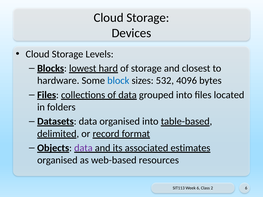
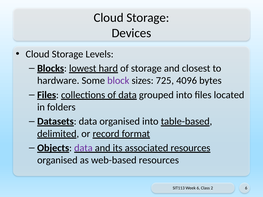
block colour: blue -> purple (118, 81)
532: 532 -> 725 (165, 81)
associated estimates: estimates -> resources (190, 148)
